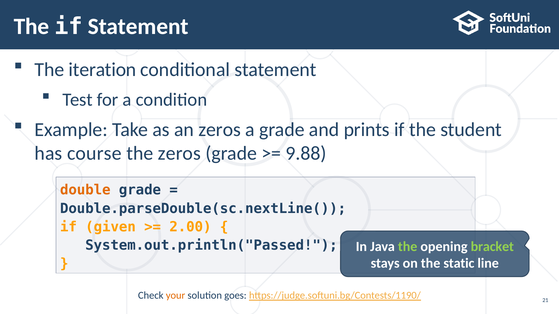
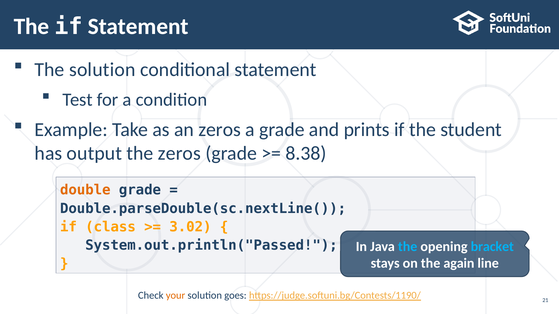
The iteration: iteration -> solution (102, 70)
course: course -> output (94, 154)
9.88: 9.88 -> 8.38 (306, 154)
given: given -> class (111, 227)
2.00: 2.00 -> 3.02 (190, 227)
the colour: light green -> light blue (408, 247)
bracket colour: light green -> light blue (492, 247)
static: static -> again (459, 264)
